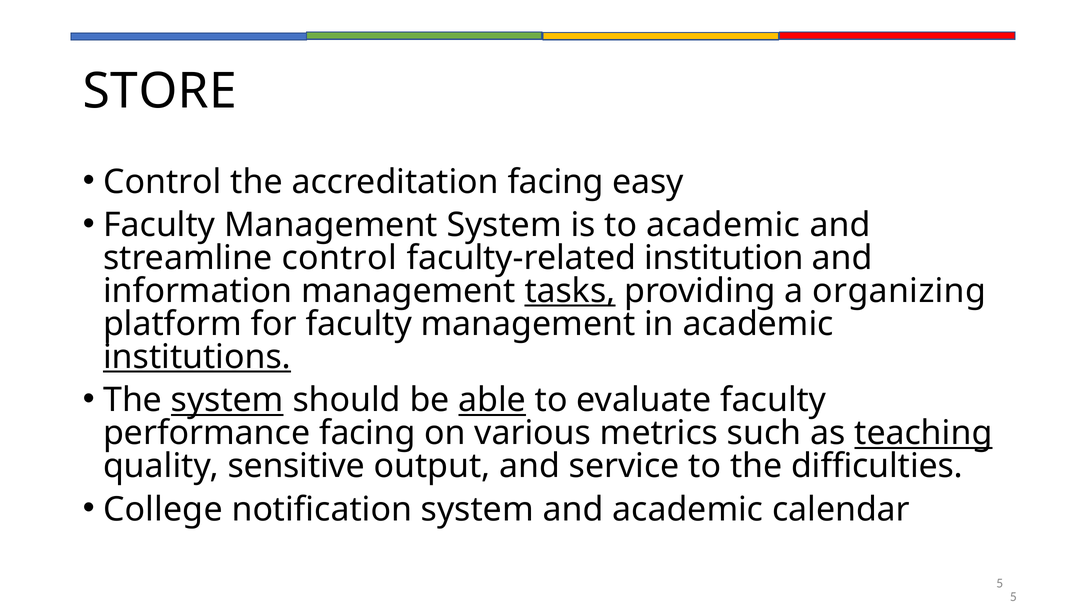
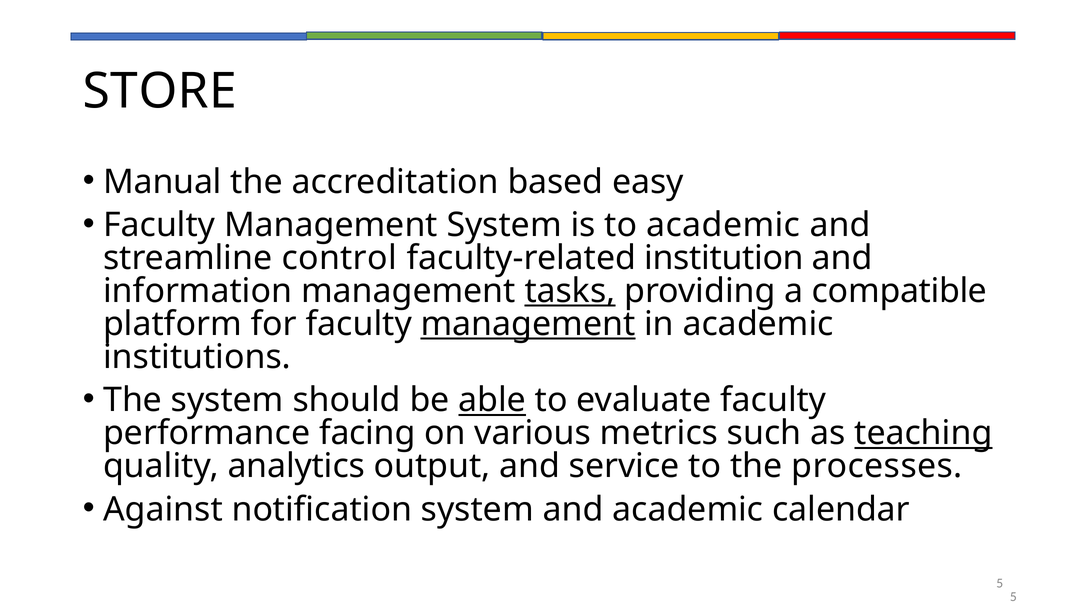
Control: Control -> Manual (162, 182)
accreditation facing: facing -> based (555, 182)
organizing: organizing -> compatible (900, 291)
management underline: none -> present (528, 324)
institutions underline: present -> none (197, 357)
system underline: present -> none (227, 400)
sensitive: sensitive -> analytics (296, 466)
difficulties: difficulties -> processes (877, 466)
College: College -> Against (163, 509)
